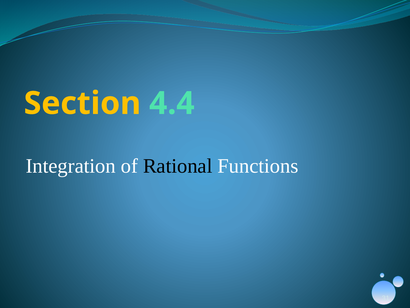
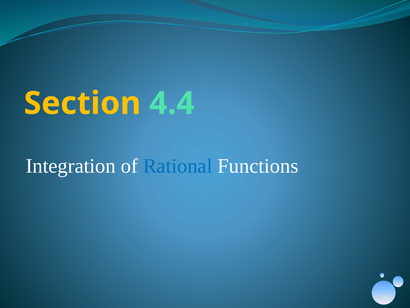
Rational colour: black -> blue (178, 166)
